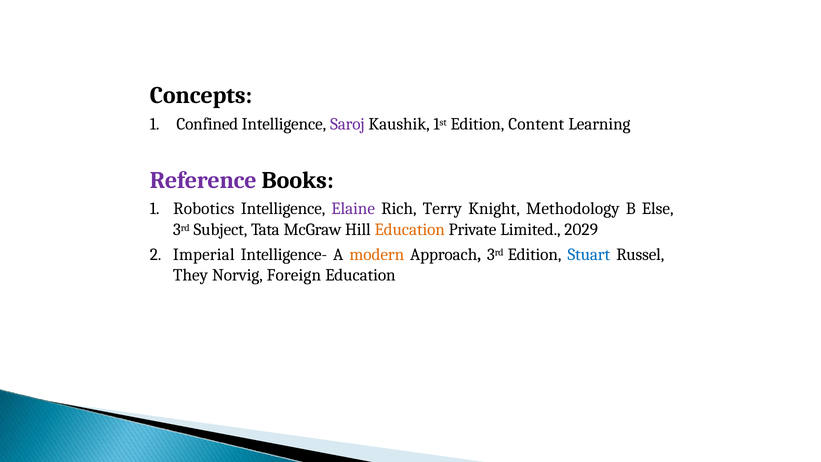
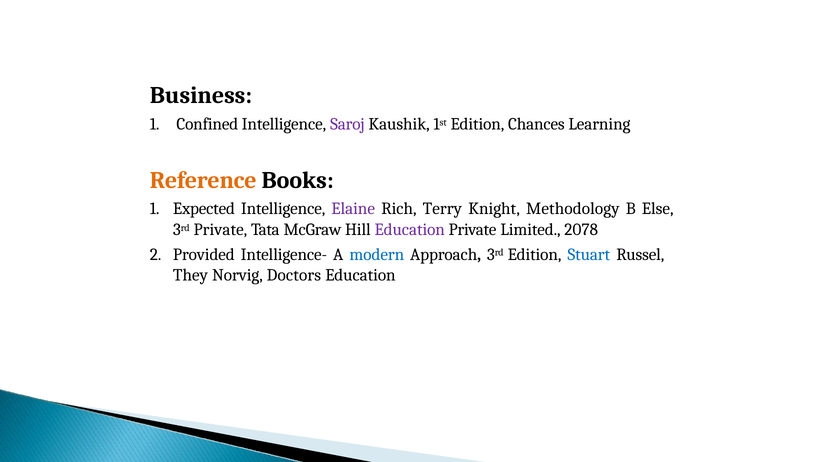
Concepts: Concepts -> Business (201, 95)
Content: Content -> Chances (536, 124)
Reference colour: purple -> orange (203, 180)
Robotics: Robotics -> Expected (204, 209)
3rd Subject: Subject -> Private (220, 229)
Education colour: orange -> purple (410, 229)
2029: 2029 -> 2078 (581, 229)
Imperial: Imperial -> Provided (204, 254)
modern colour: orange -> blue (377, 254)
Foreign: Foreign -> Doctors (294, 275)
